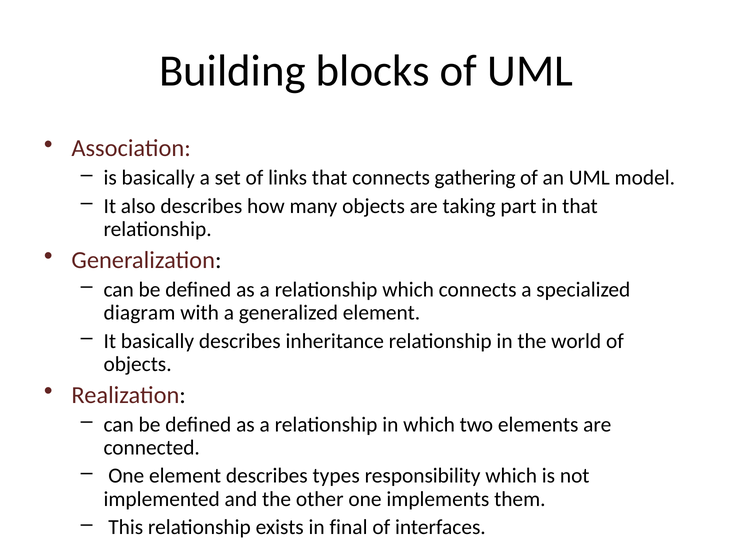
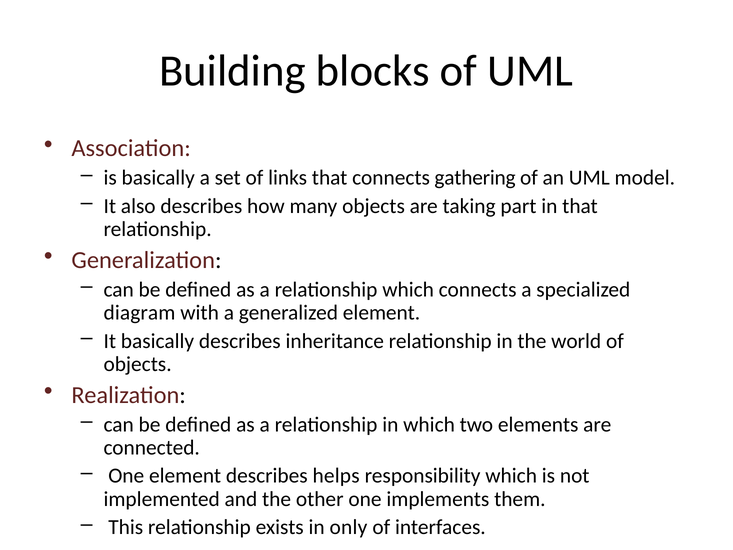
types: types -> helps (336, 476)
final: final -> only (348, 527)
